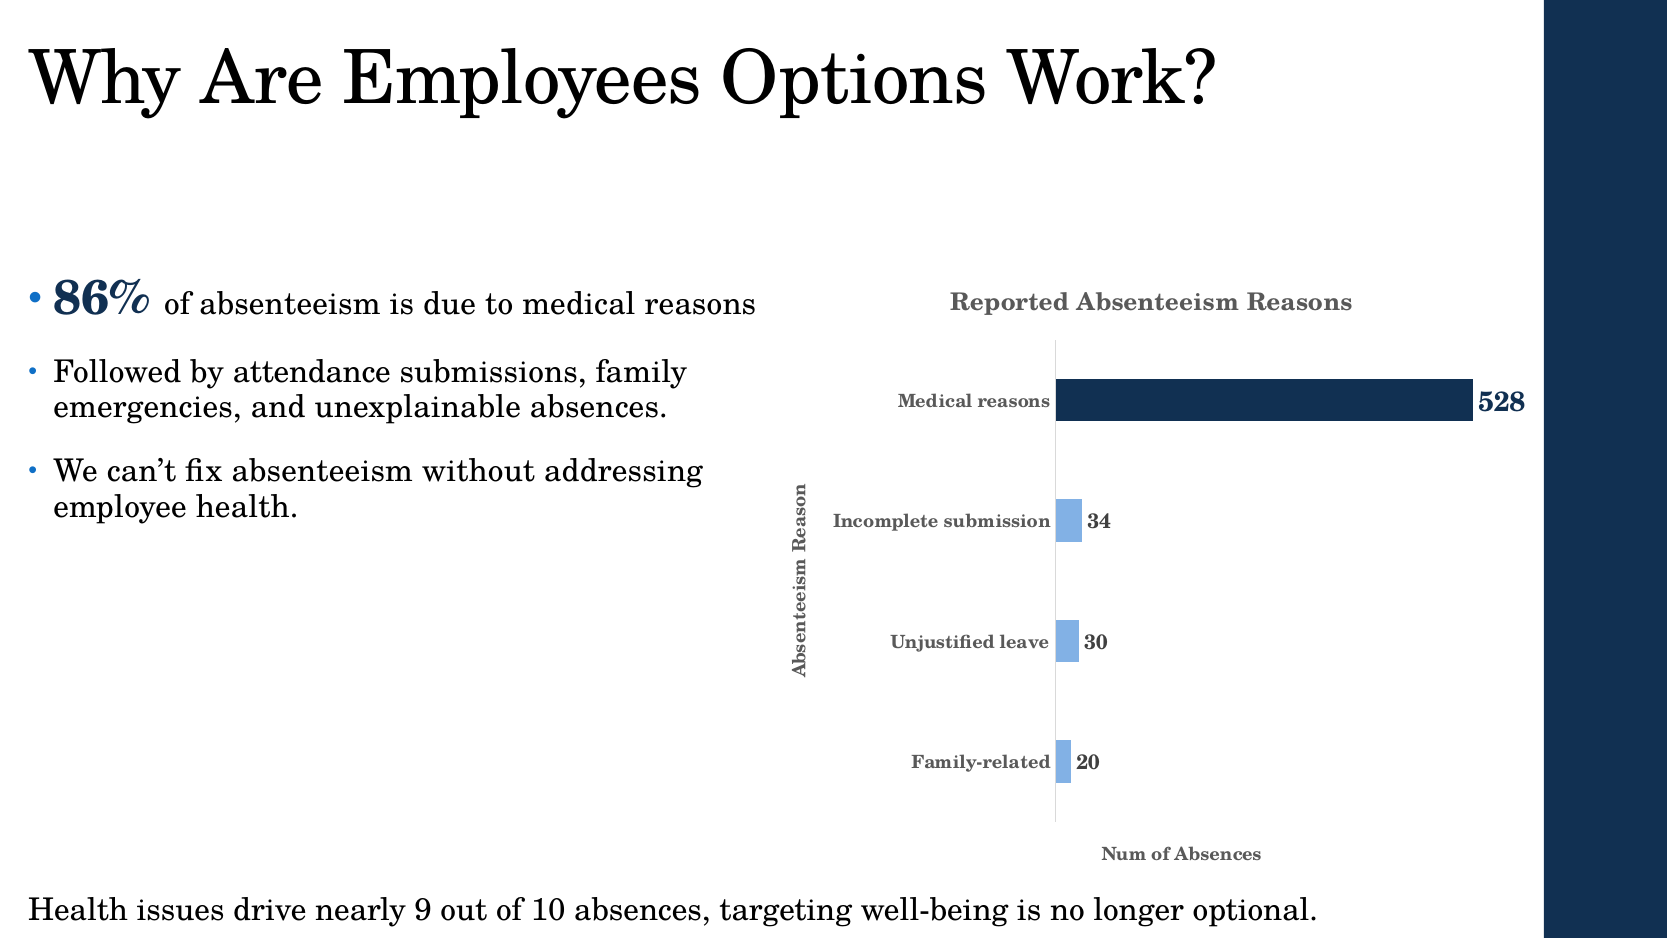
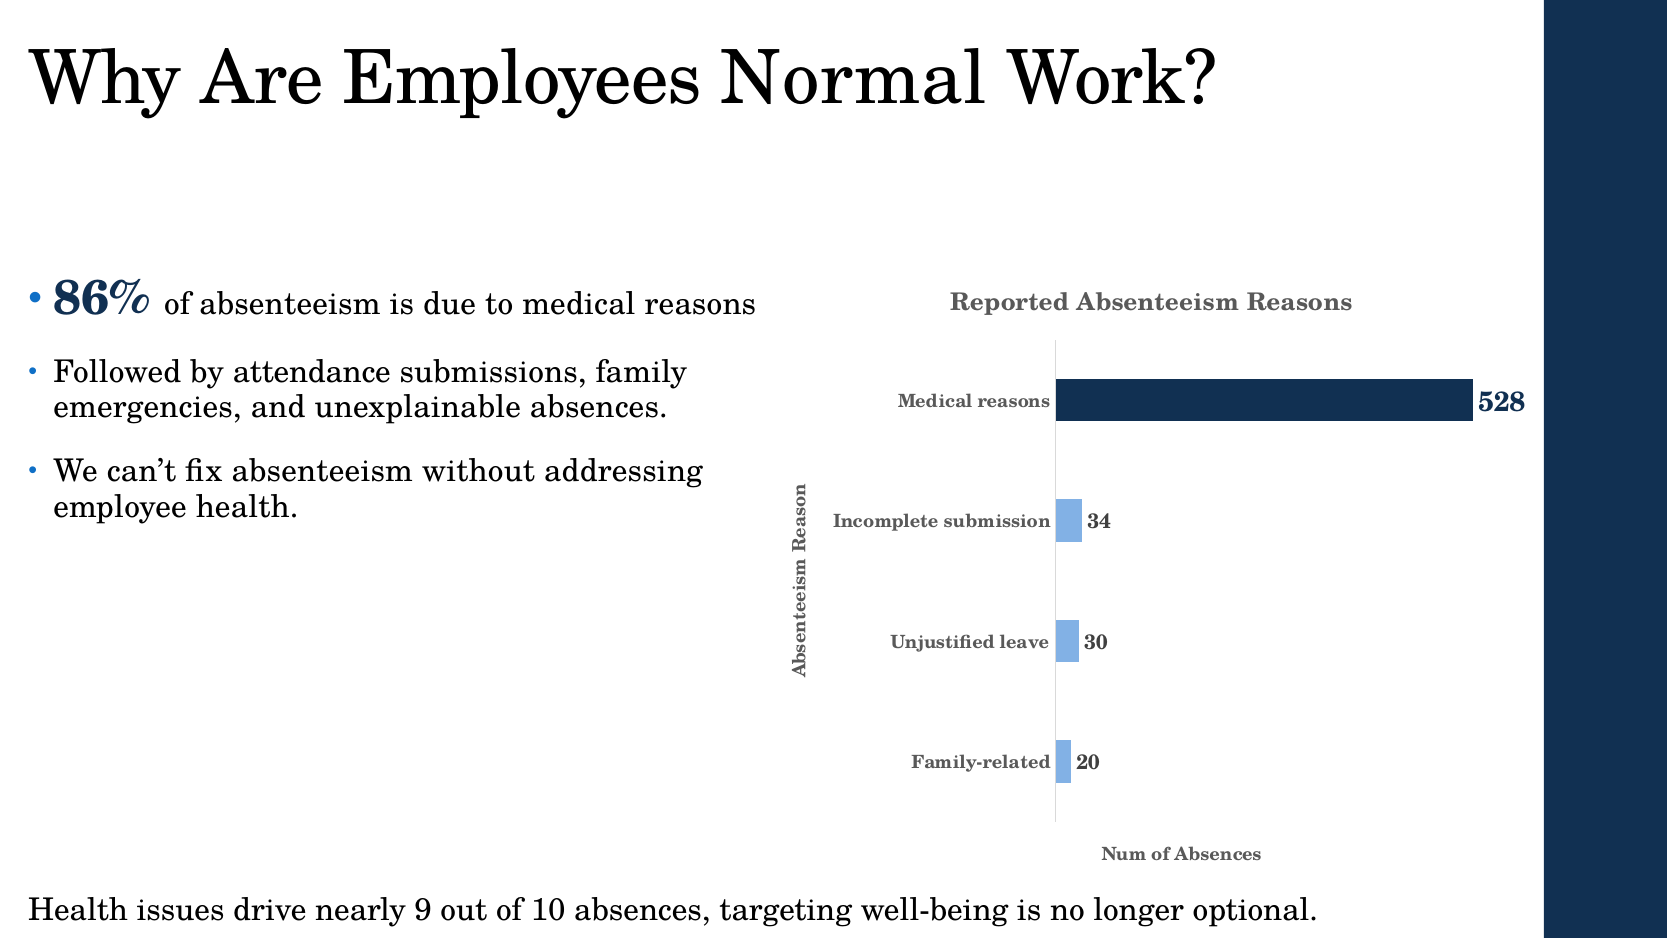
Options: Options -> Normal (854, 79)
